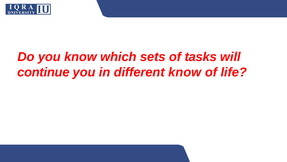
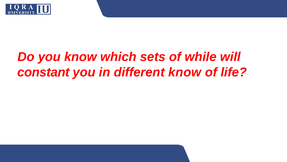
tasks: tasks -> while (201, 57)
continue: continue -> constant (43, 72)
